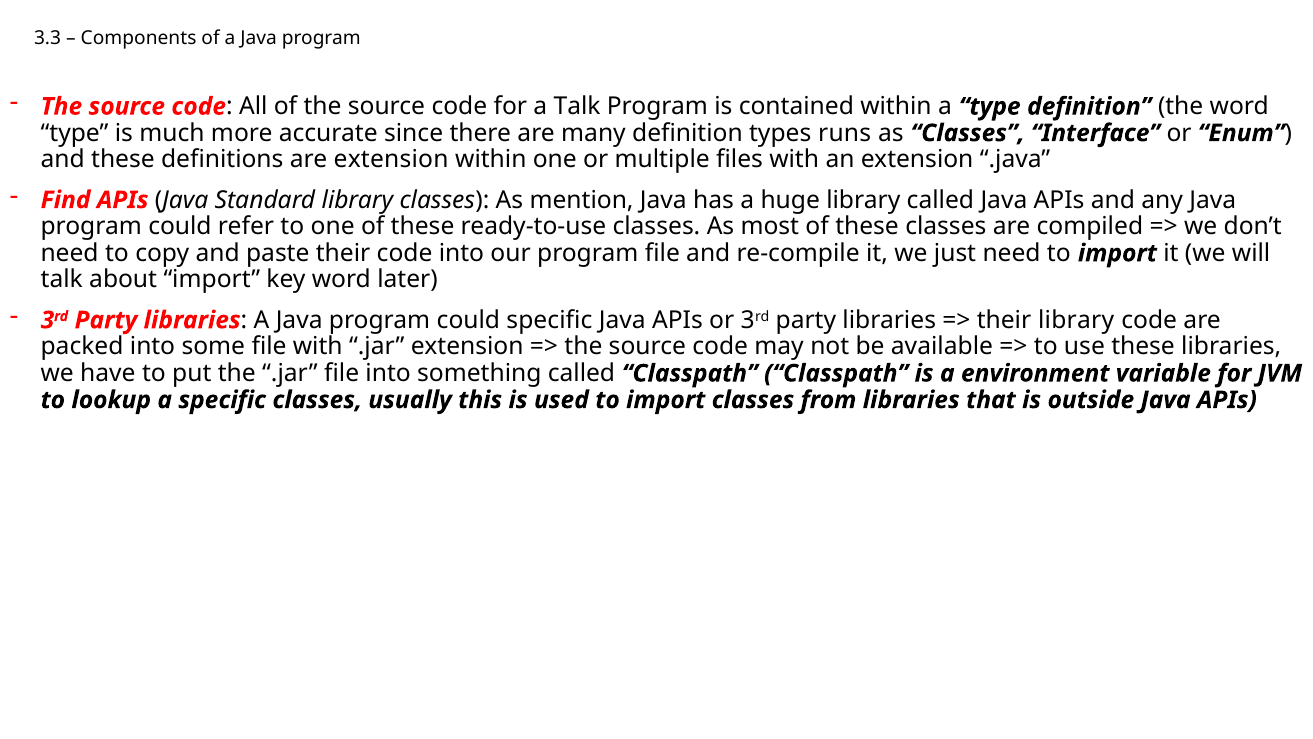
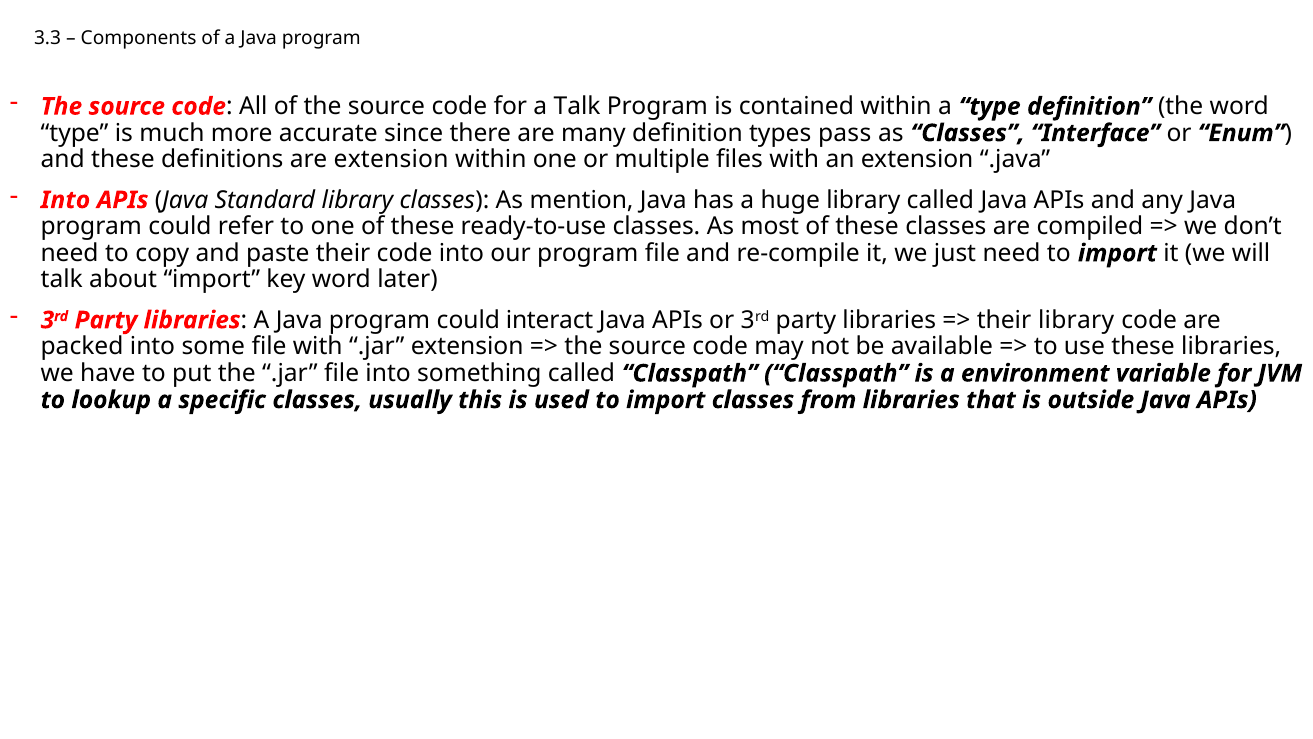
runs: runs -> pass (845, 133)
Find: Find -> Into (65, 200)
could specific: specific -> interact (550, 320)
